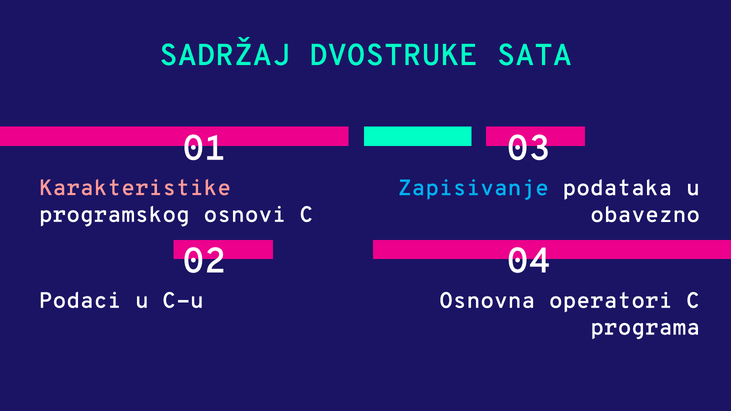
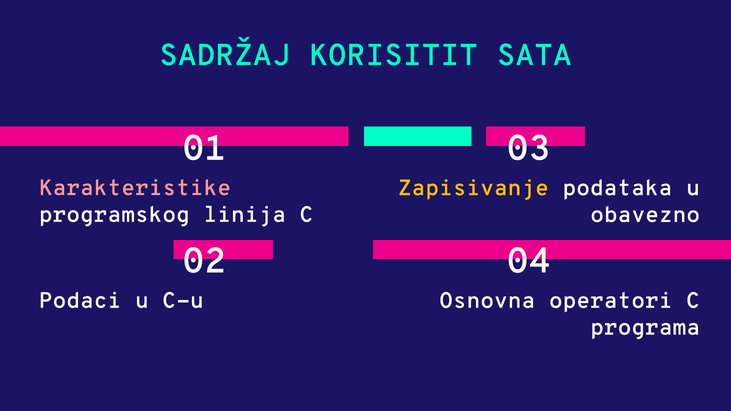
DVOSTRUKE: DVOSTRUKE -> KORISITIT (394, 55)
Zapisivanje colour: light blue -> yellow (473, 188)
osnovi: osnovi -> linija (245, 215)
